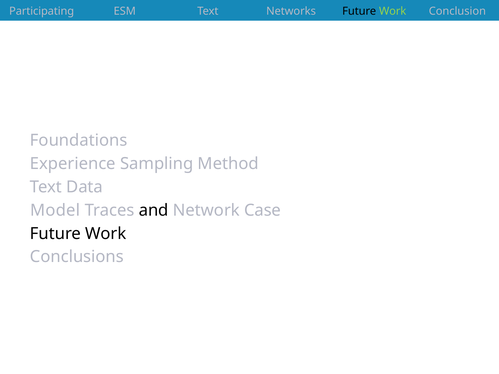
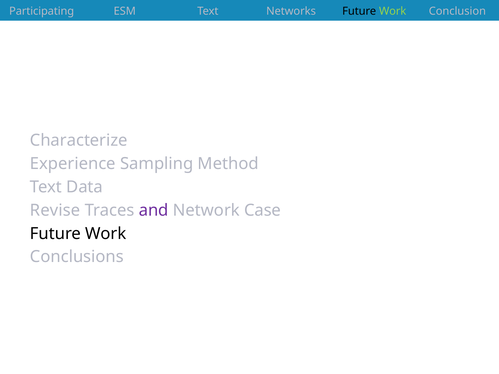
Foundations: Foundations -> Characterize (79, 141)
Model: Model -> Revise (55, 210)
and colour: black -> purple (154, 210)
